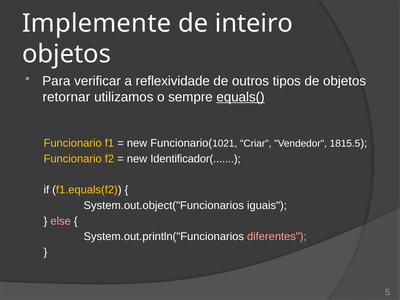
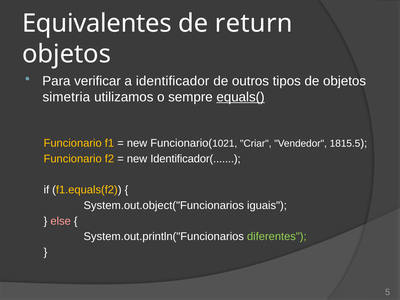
Implemente: Implemente -> Equivalentes (97, 23)
inteiro: inteiro -> return (254, 23)
reflexividade: reflexividade -> identificador (173, 81)
retornar: retornar -> simetria (66, 97)
diferentes colour: pink -> light green (277, 237)
